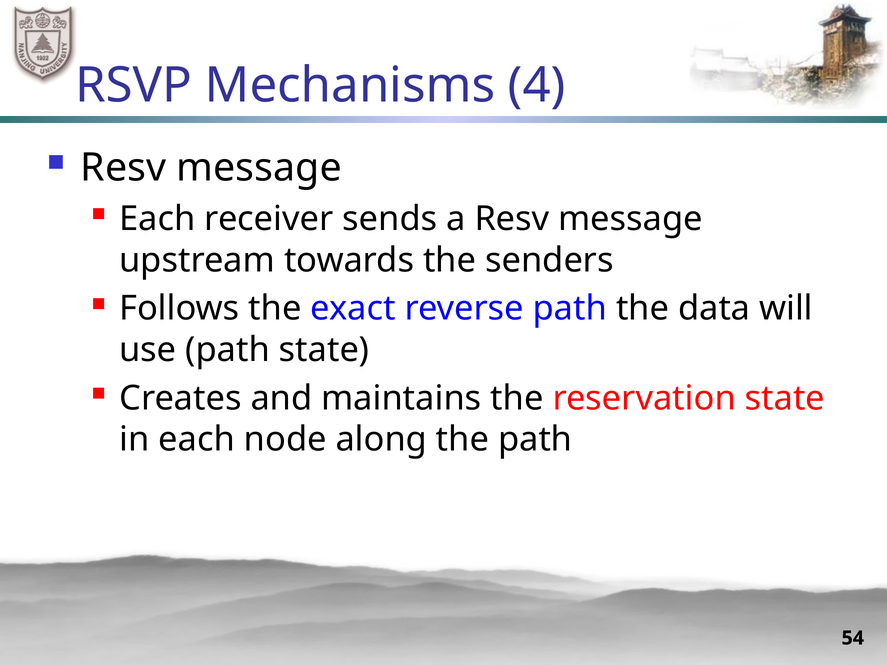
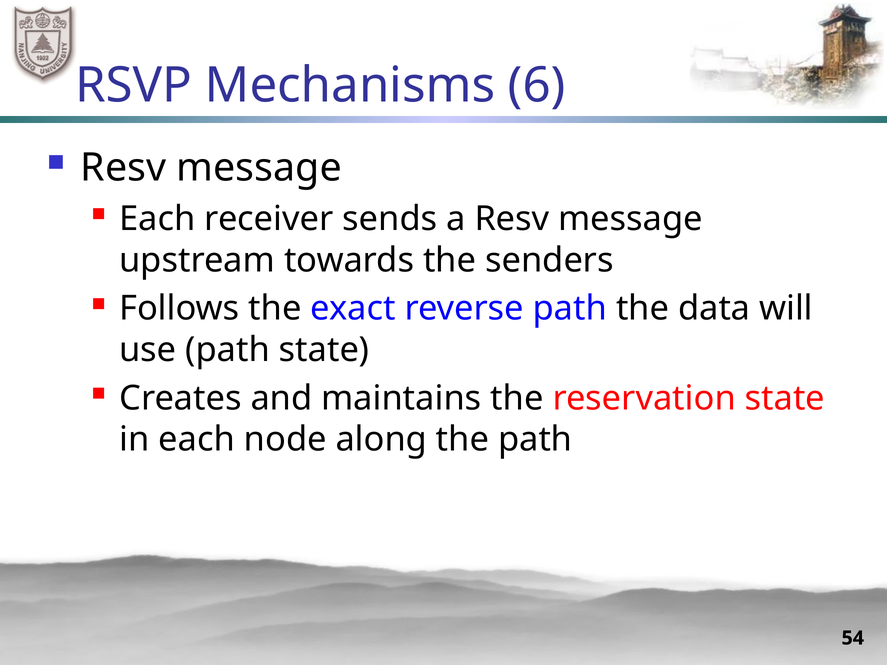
4: 4 -> 6 (537, 86)
